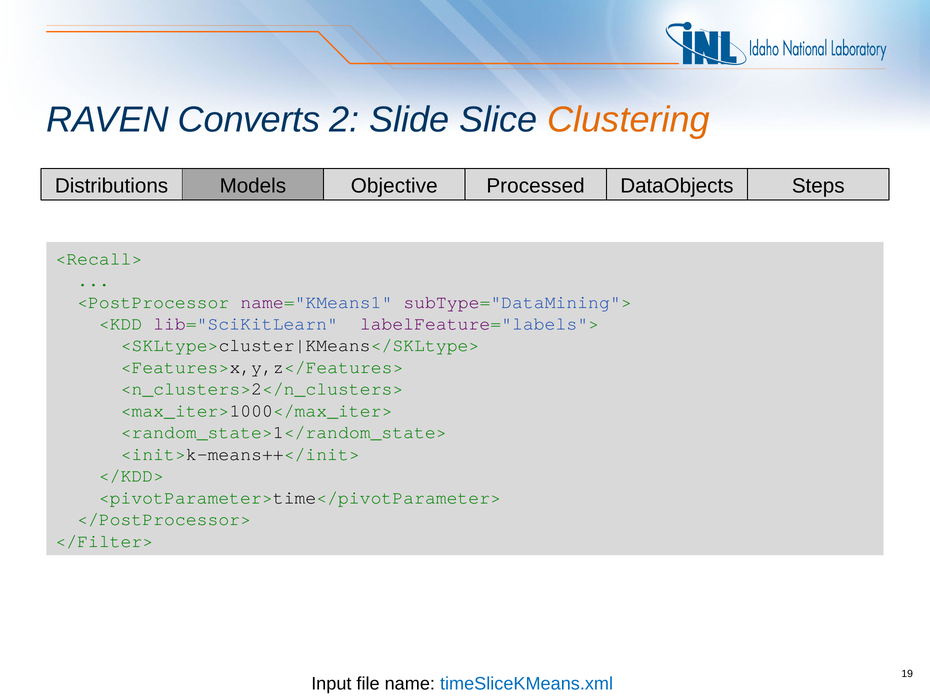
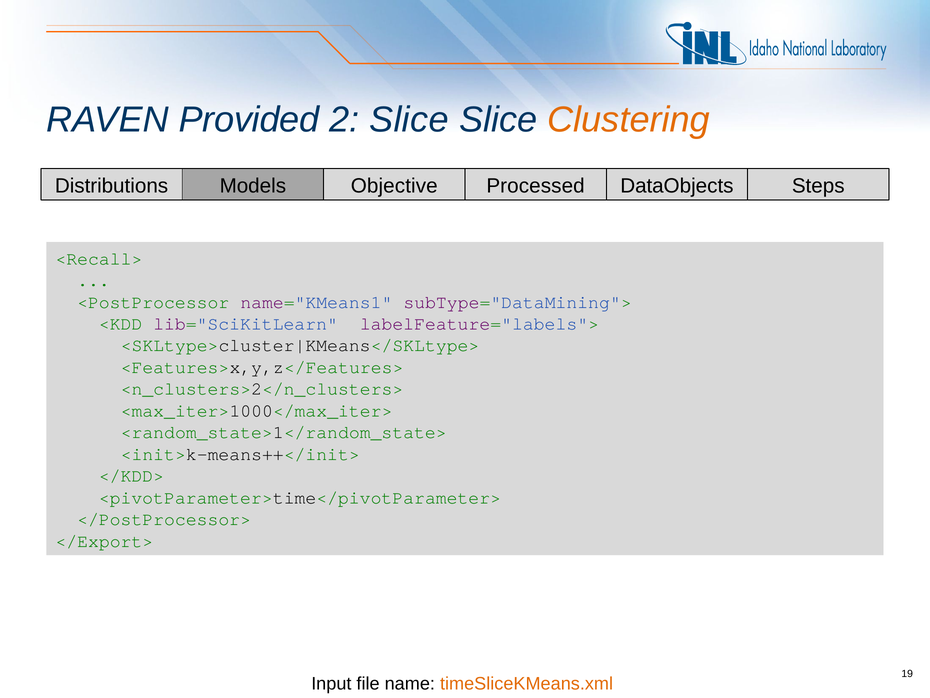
Converts: Converts -> Provided (249, 120)
2 Slide: Slide -> Slice (409, 120)
</Filter>: </Filter> -> </Export> (104, 541)
timeSliceKMeans.xml colour: blue -> orange (527, 683)
